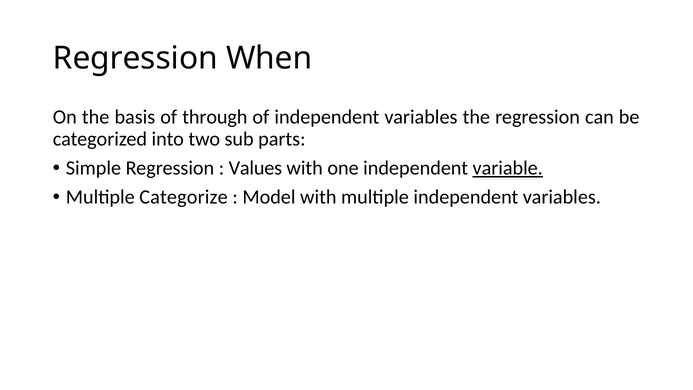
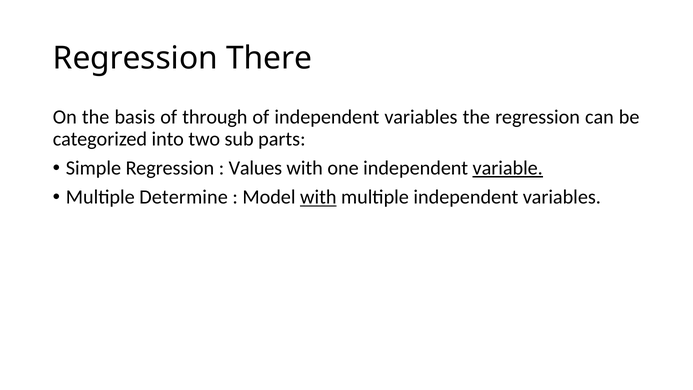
When: When -> There (269, 58)
Categorize: Categorize -> Determine (184, 197)
with underline: none -> present (318, 197)
